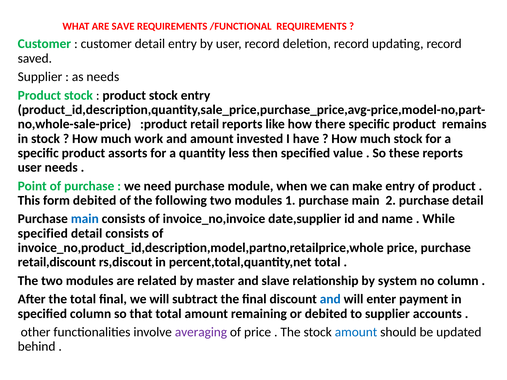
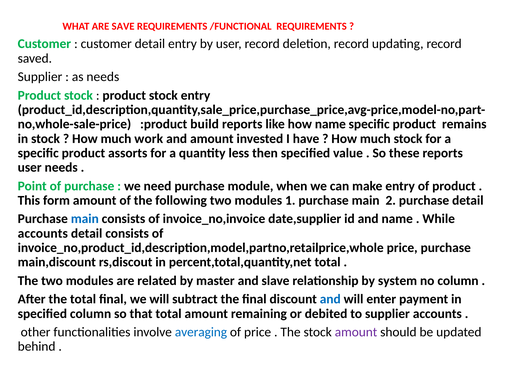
retail: retail -> build (205, 124)
how there: there -> name (330, 124)
form debited: debited -> amount (95, 201)
specified: specified -> accounts (43, 233)
retail,discount: retail,discount -> main,discount (57, 262)
averaging colour: purple -> blue (201, 332)
amount colour: blue -> purple (356, 332)
